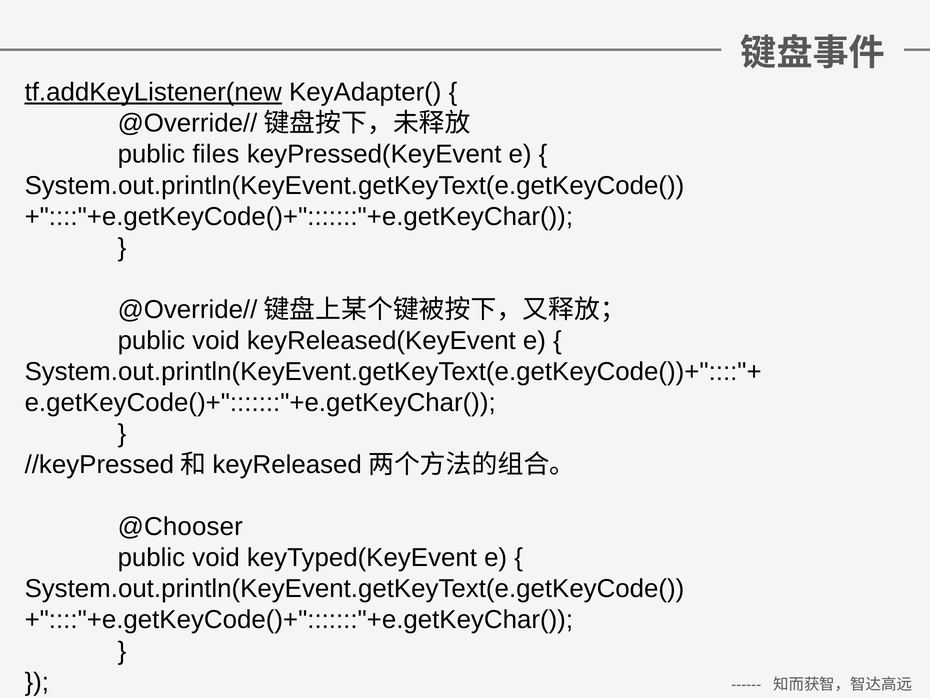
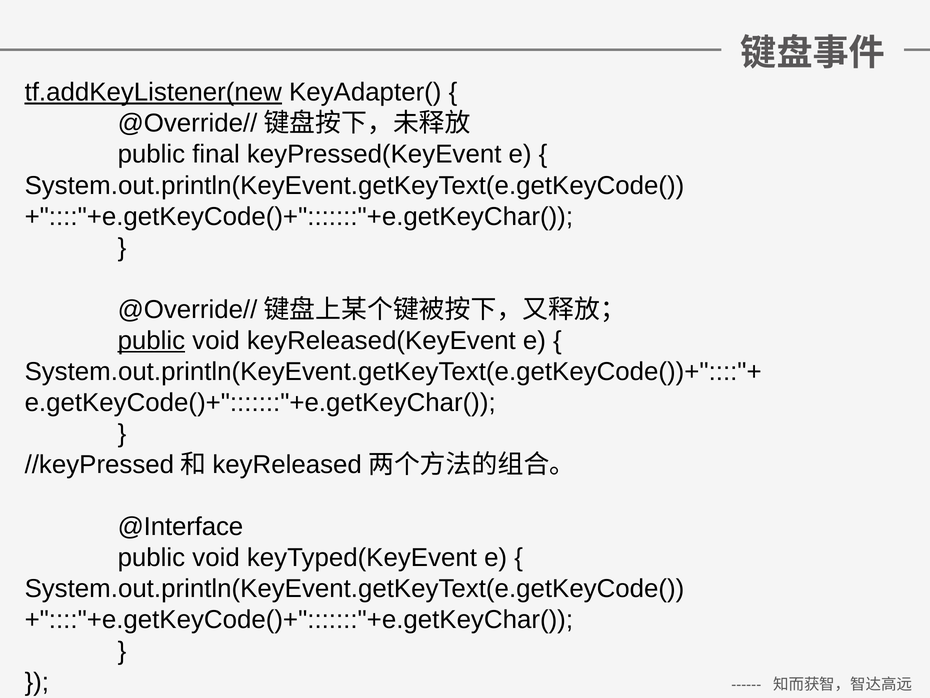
files: files -> final (216, 154)
public underline: none -> present (151, 340)
@Chooser: @Chooser -> @Interface (180, 526)
